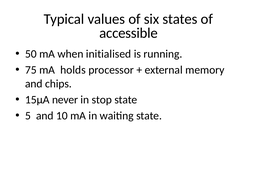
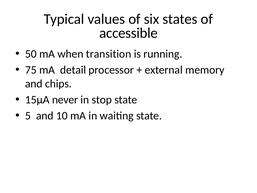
initialised: initialised -> transition (109, 54)
holds: holds -> detail (73, 70)
